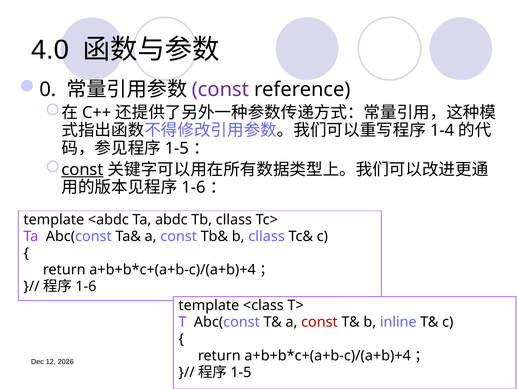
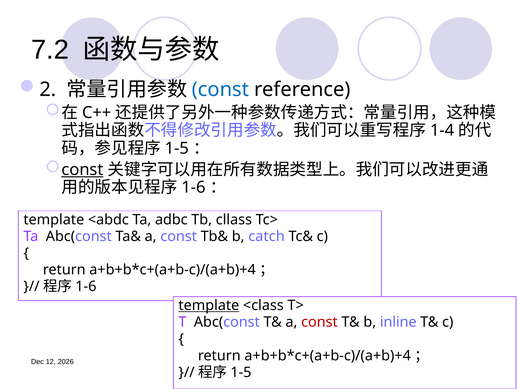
4.0: 4.0 -> 7.2 (50, 50)
0: 0 -> 2 (48, 89)
const colour: purple -> blue (221, 89)
abdc: abdc -> adbc (171, 219)
b cllass: cllass -> catch (266, 236)
template underline: none -> present (209, 305)
